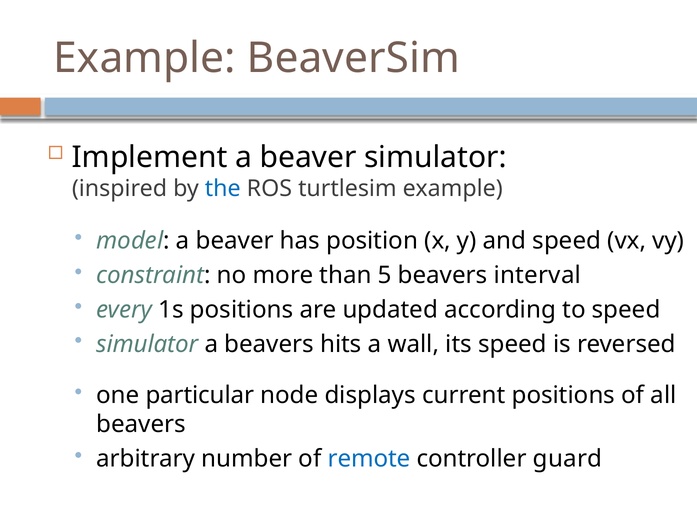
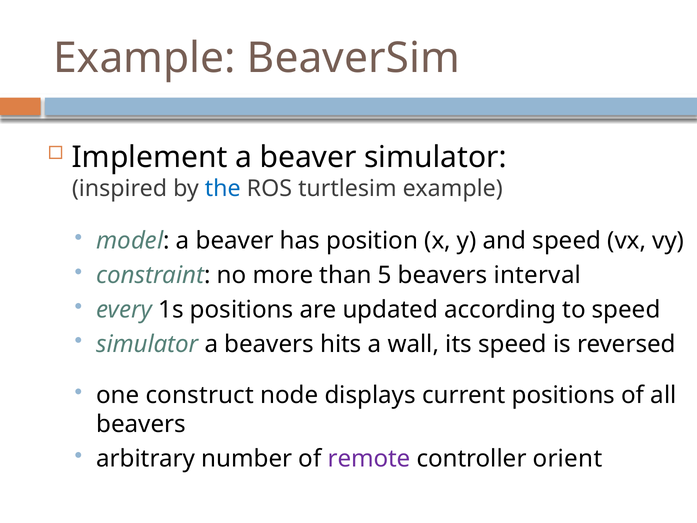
particular: particular -> construct (200, 395)
remote colour: blue -> purple (369, 459)
guard: guard -> orient (568, 459)
